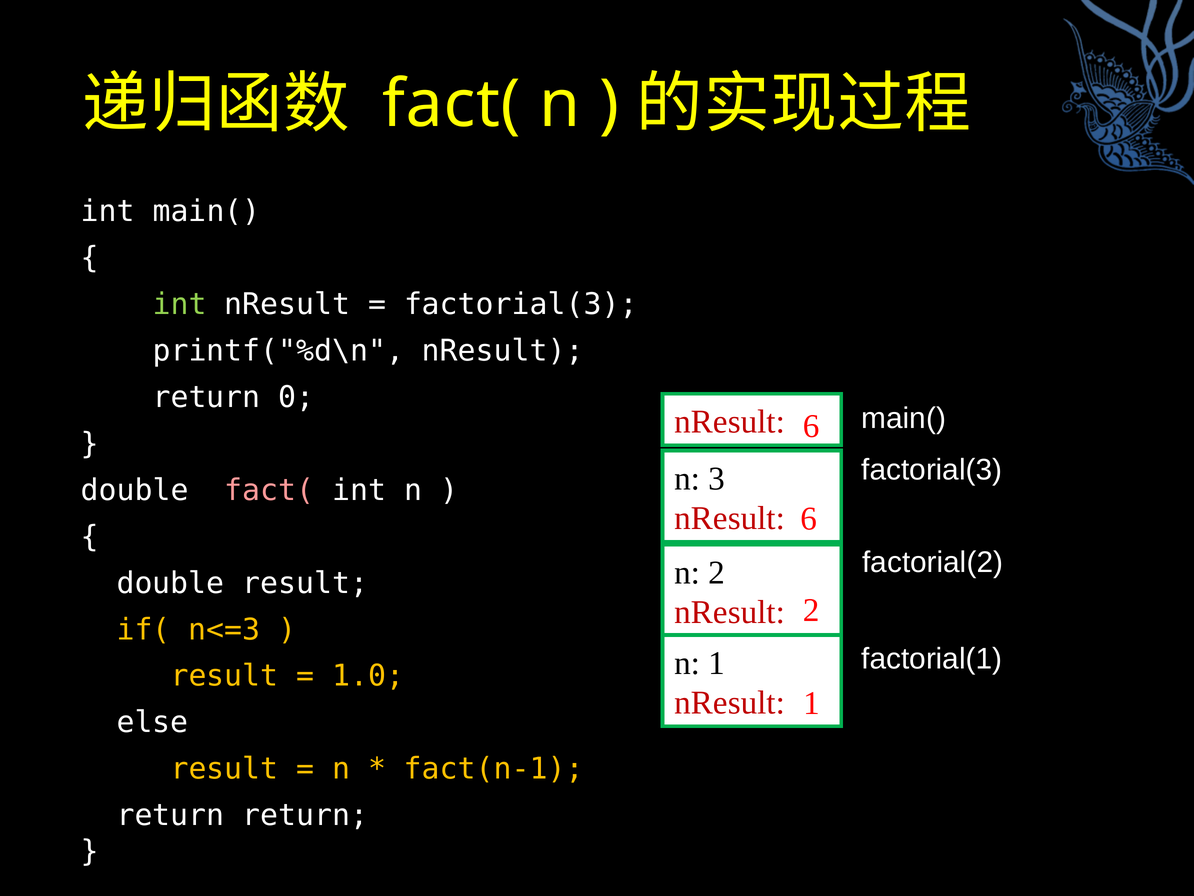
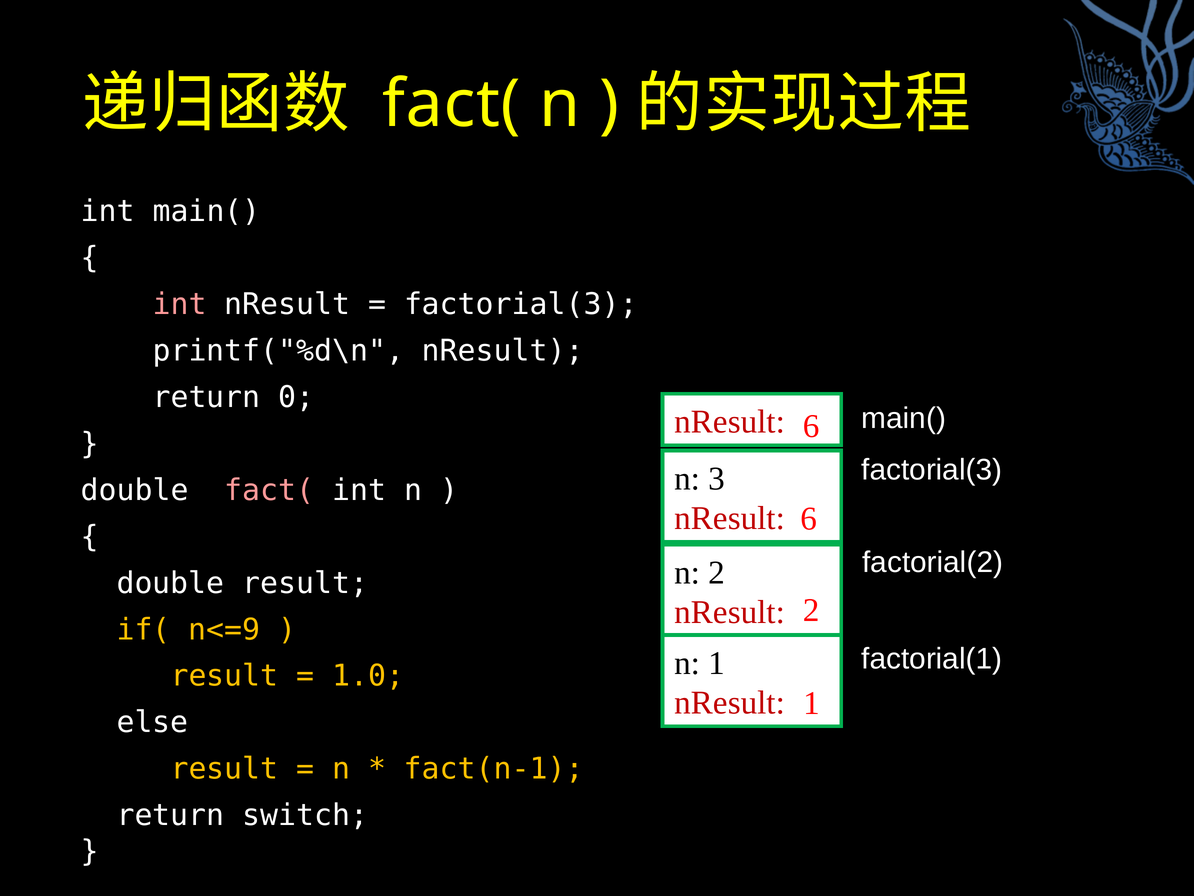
int colour: light green -> pink (180, 304)
n<=3: n<=3 -> n<=9 (224, 629)
return return: return -> switch (305, 815)
